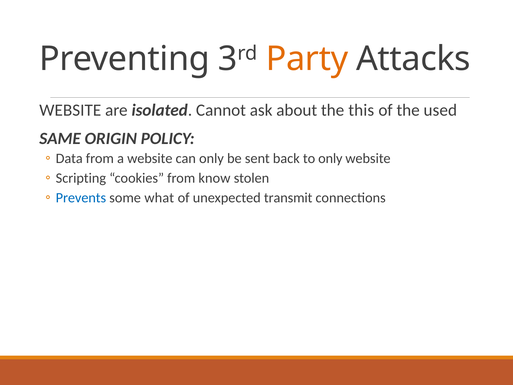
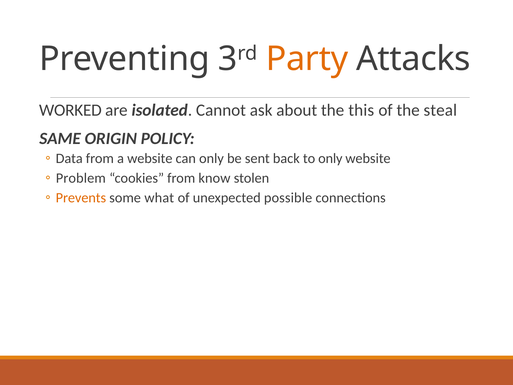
WEBSITE: WEBSITE -> WORKED (70, 110)
used: used -> steal (440, 110)
Scripting: Scripting -> Problem (81, 178)
Prevents colour: blue -> orange (81, 198)
transmit: transmit -> possible (288, 198)
